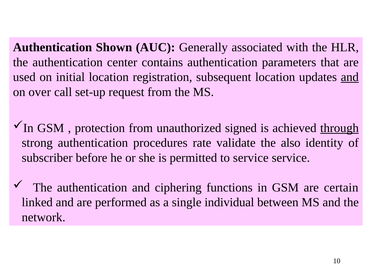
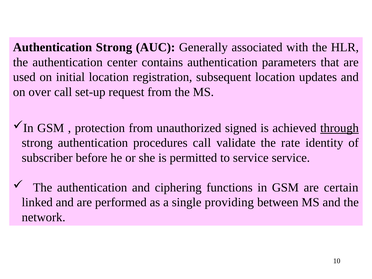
Authentication Shown: Shown -> Strong (114, 47)
and underline: present -> none (350, 77)
procedures rate: rate -> call (202, 143)
also: also -> rate (291, 143)
individual: individual -> providing (229, 202)
